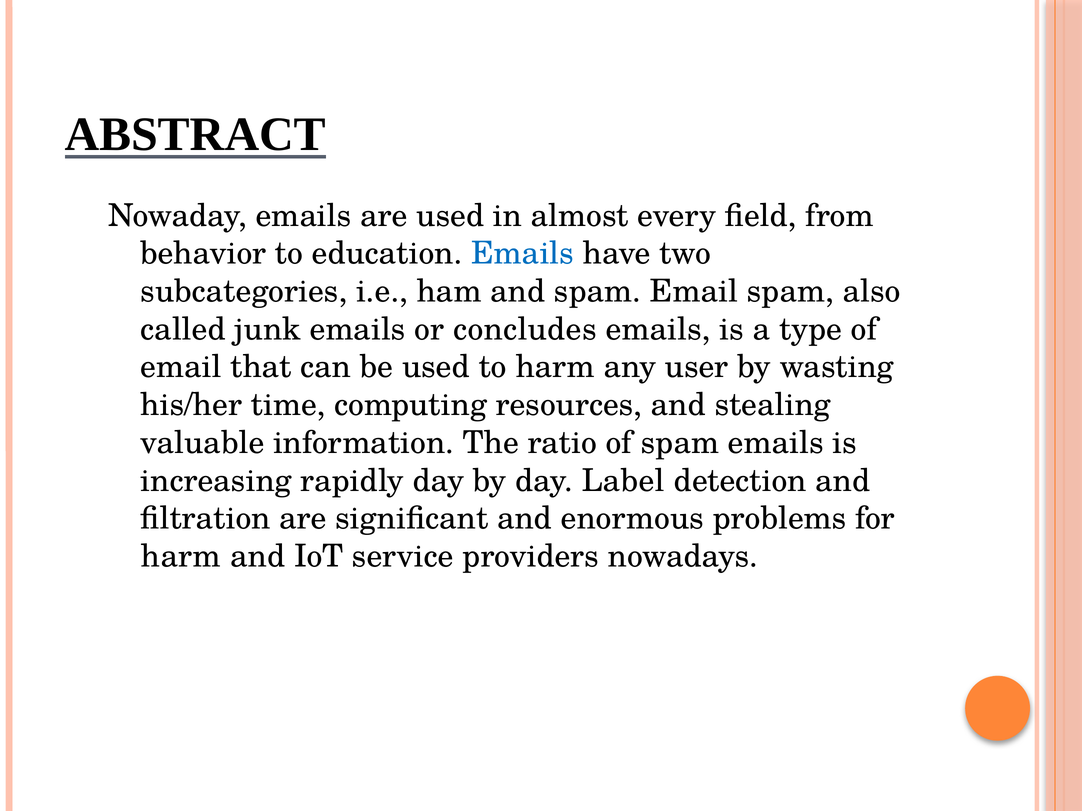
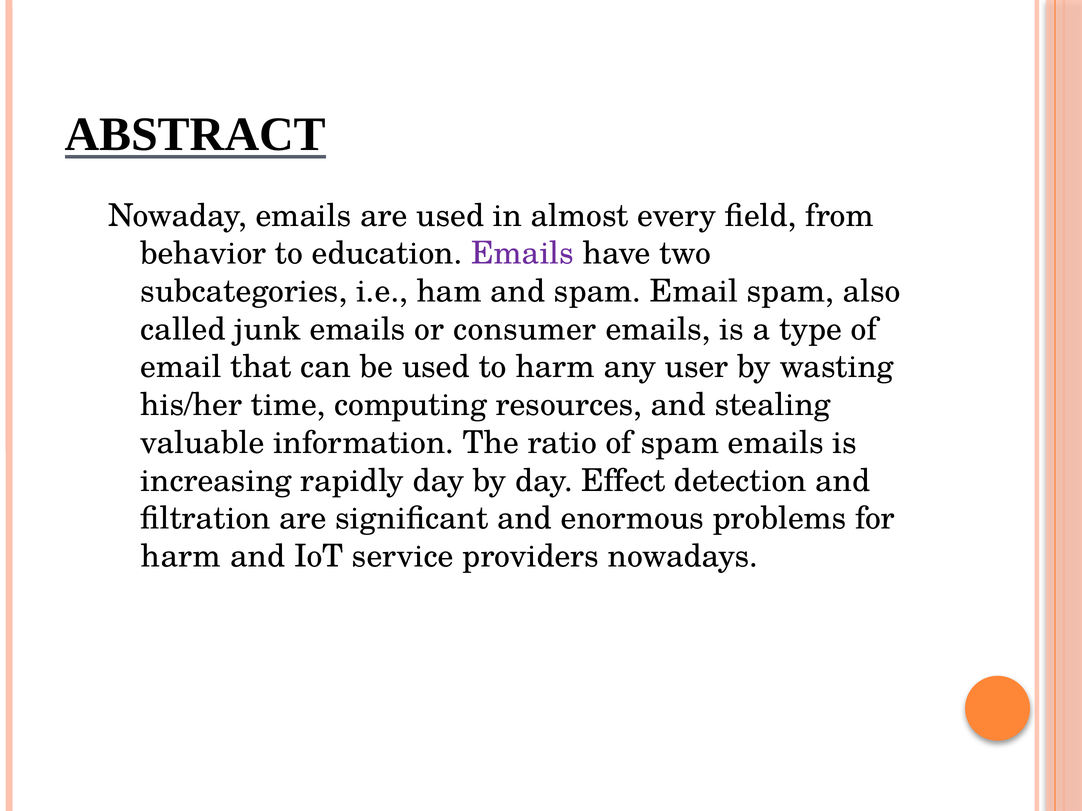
Emails colour: blue -> purple (523, 254)
concludes: concludes -> consumer (525, 329)
Label: Label -> Effect (623, 481)
